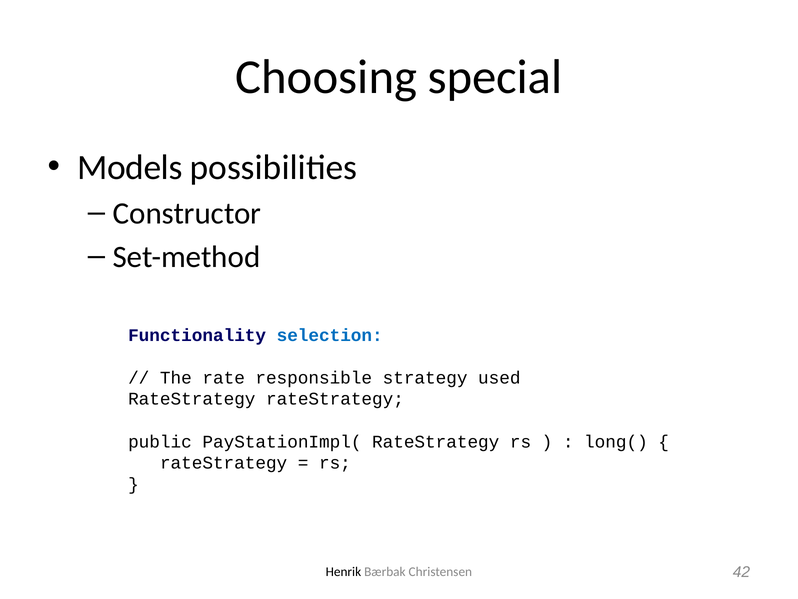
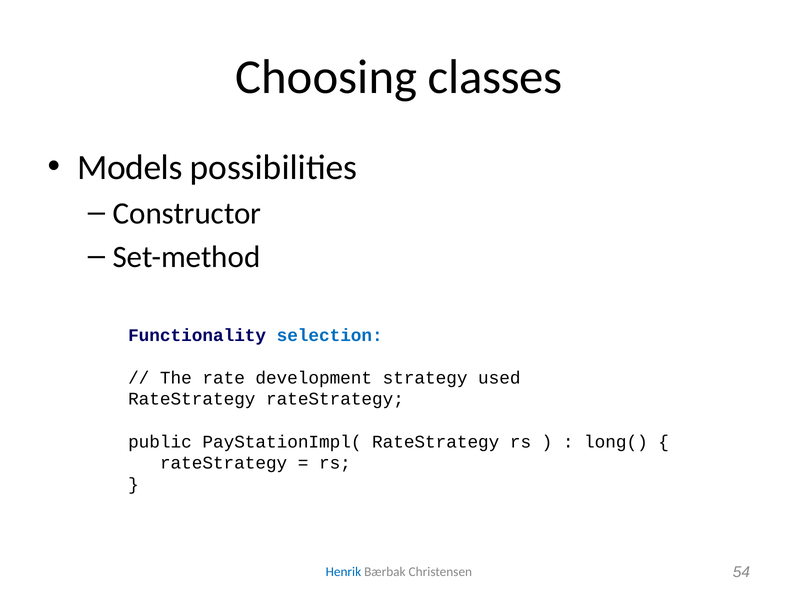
special: special -> classes (495, 77)
responsible: responsible -> development (314, 378)
Henrik colour: black -> blue (343, 572)
42: 42 -> 54 (741, 572)
